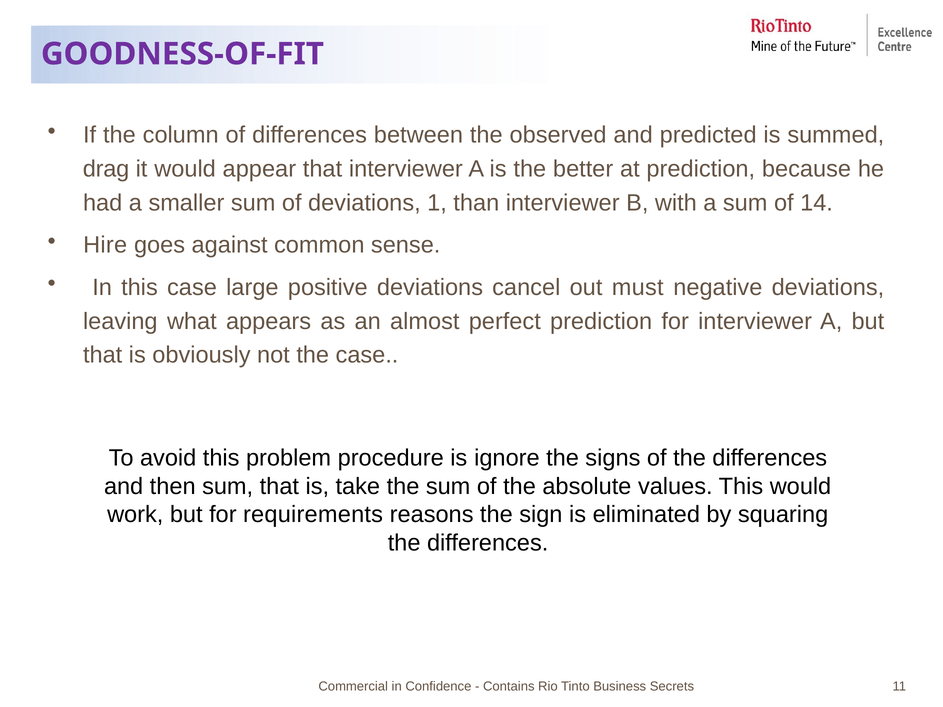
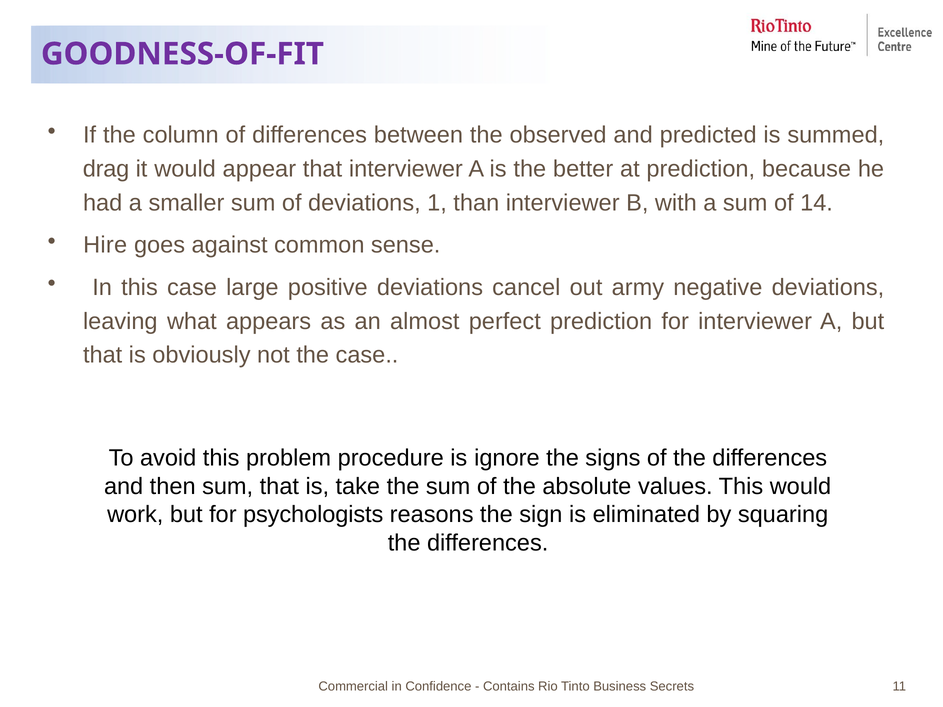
must: must -> army (638, 287)
requirements: requirements -> psychologists (313, 515)
